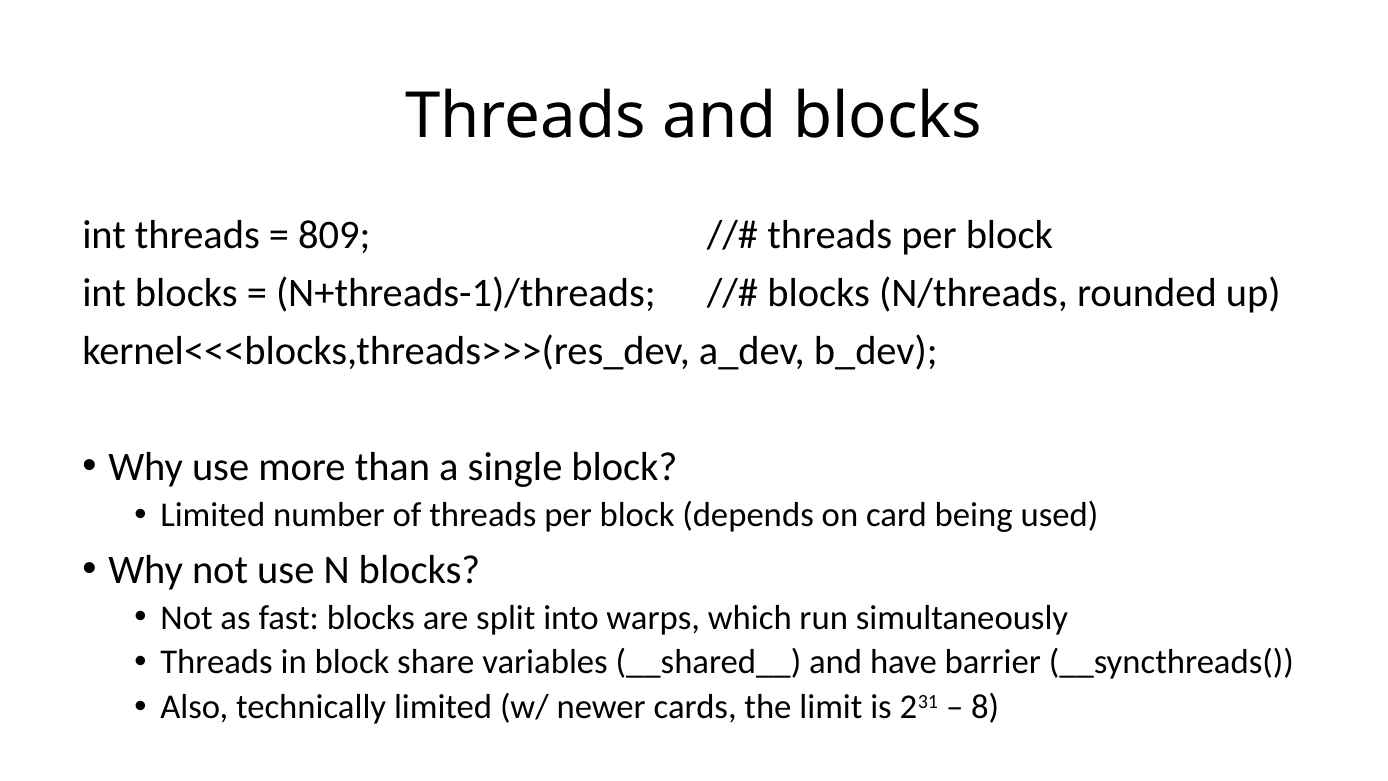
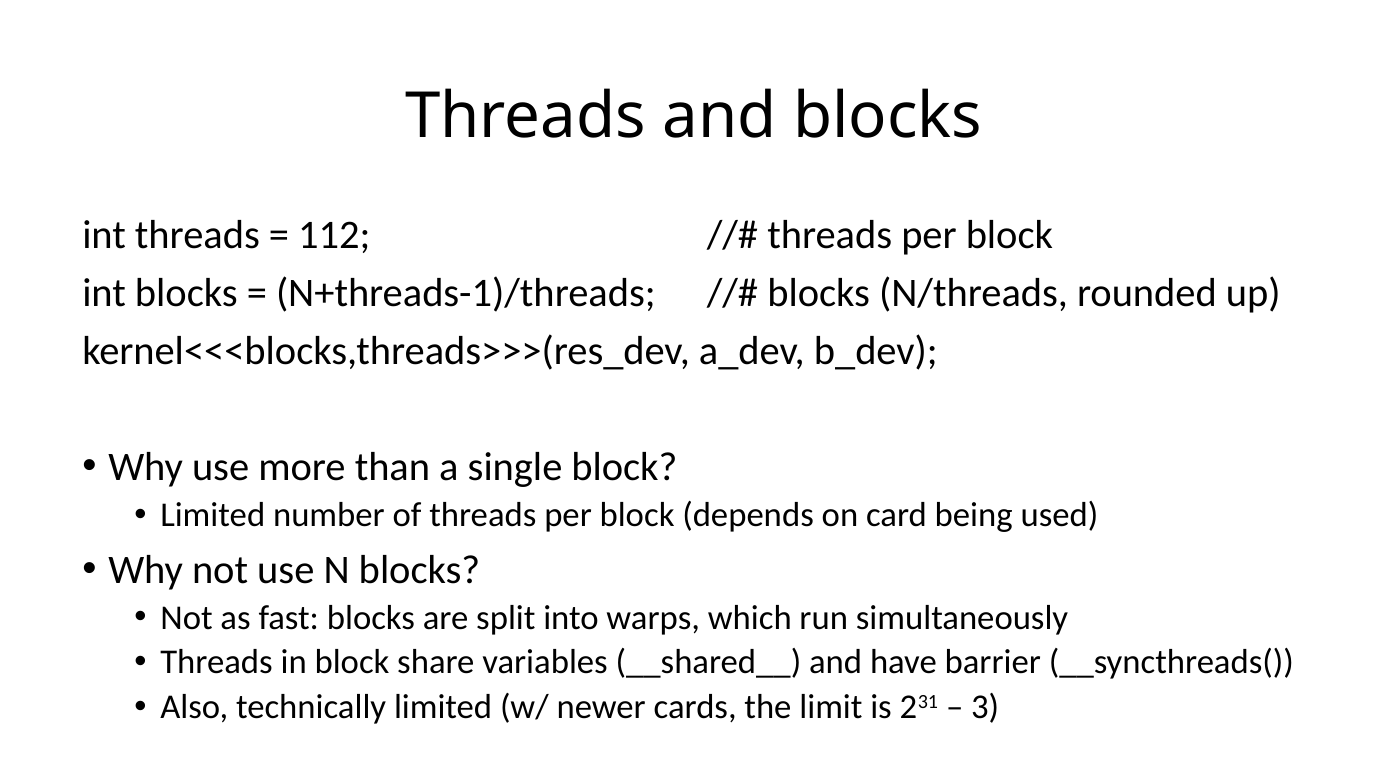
809: 809 -> 112 (334, 235)
8: 8 -> 3 (985, 707)
